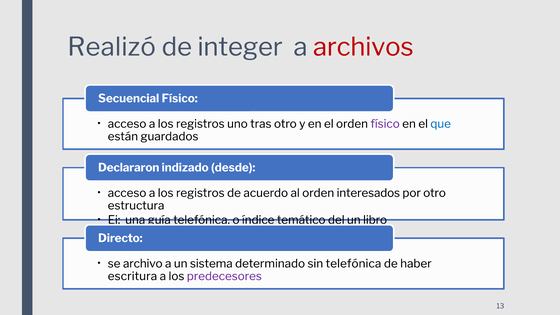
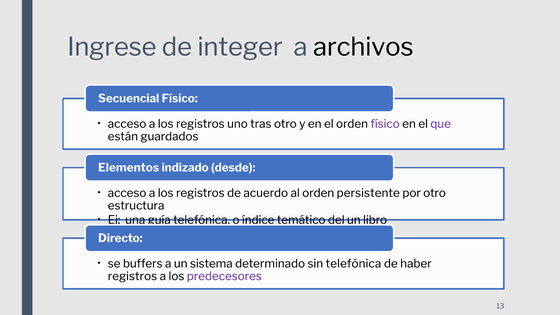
Realizó: Realizó -> Ingrese (112, 47)
archivos colour: red -> black (363, 47)
que colour: blue -> purple (441, 124)
Declararon: Declararon -> Elementos (129, 168)
interesados: interesados -> persistente (368, 193)
archivo: archivo -> buffers (143, 264)
escritura: escritura -> registros (132, 276)
